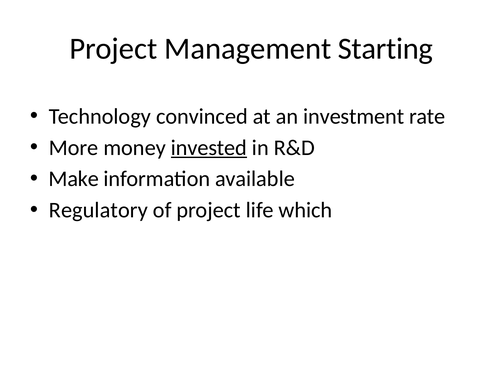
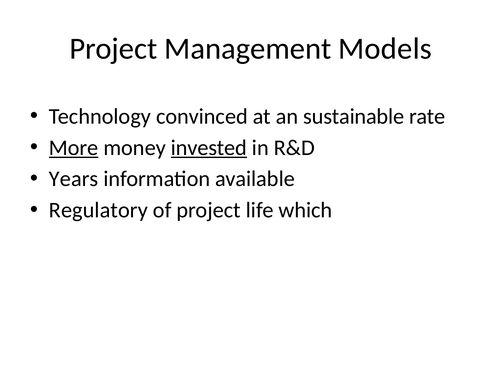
Starting: Starting -> Models (385, 49)
investment: investment -> sustainable (354, 116)
More underline: none -> present (74, 147)
Make: Make -> Years (74, 179)
